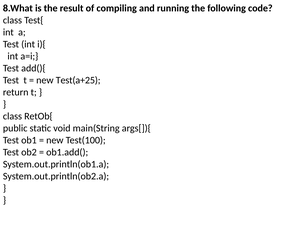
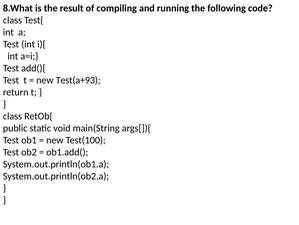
Test(a+25: Test(a+25 -> Test(a+93 (78, 80)
